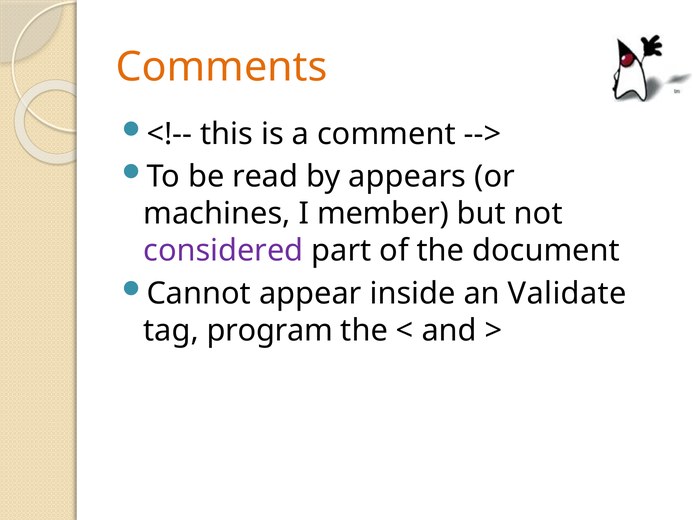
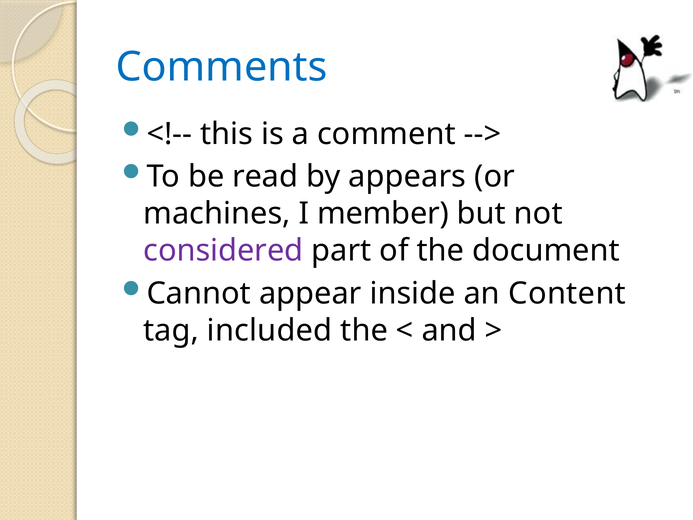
Comments colour: orange -> blue (222, 67)
Validate: Validate -> Content (567, 293)
program: program -> included (270, 330)
